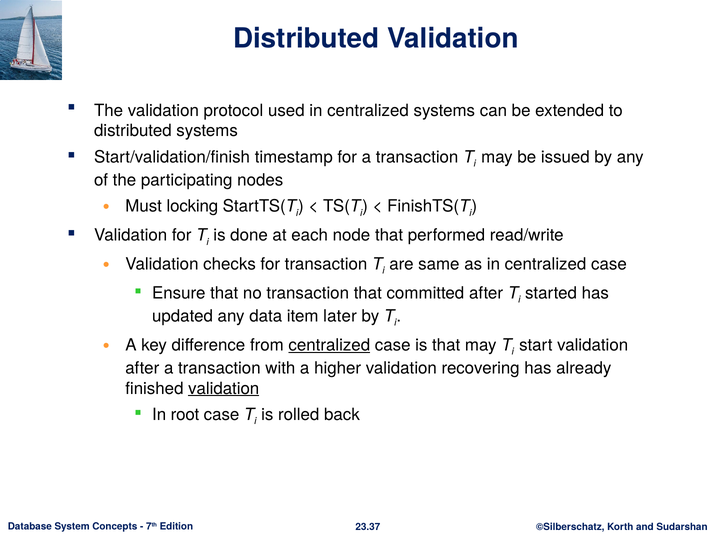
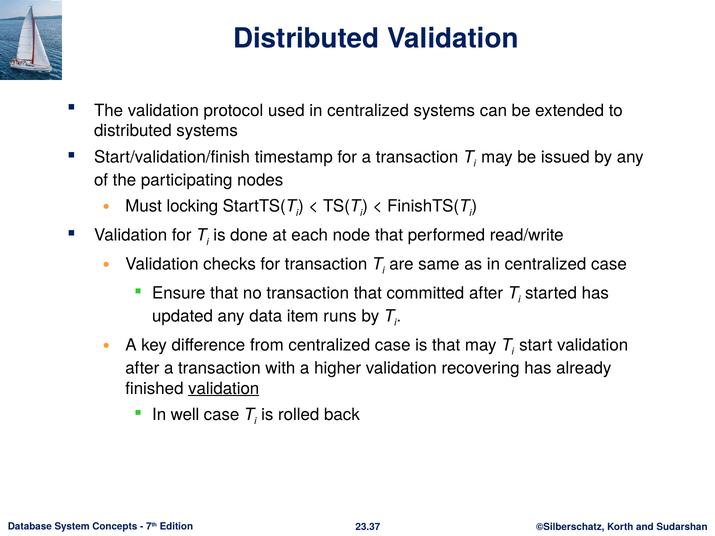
later: later -> runs (340, 316)
centralized underline: present -> none (329, 345)
root: root -> well (185, 415)
